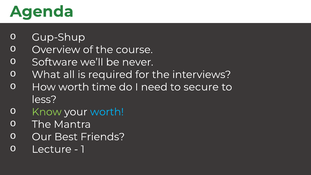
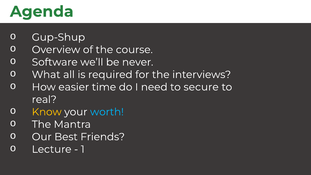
How worth: worth -> easier (74, 87)
less: less -> real (44, 99)
Know colour: light green -> yellow (47, 112)
